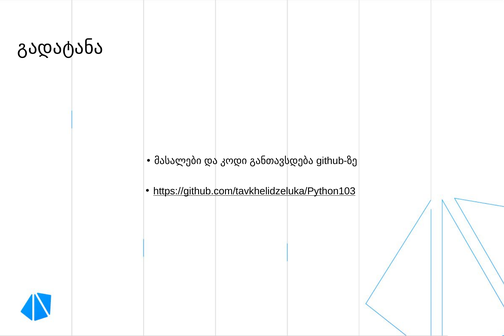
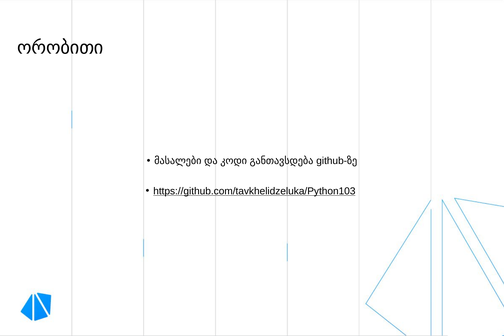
გადატანა: გადატანა -> ორობითი (60, 48)
